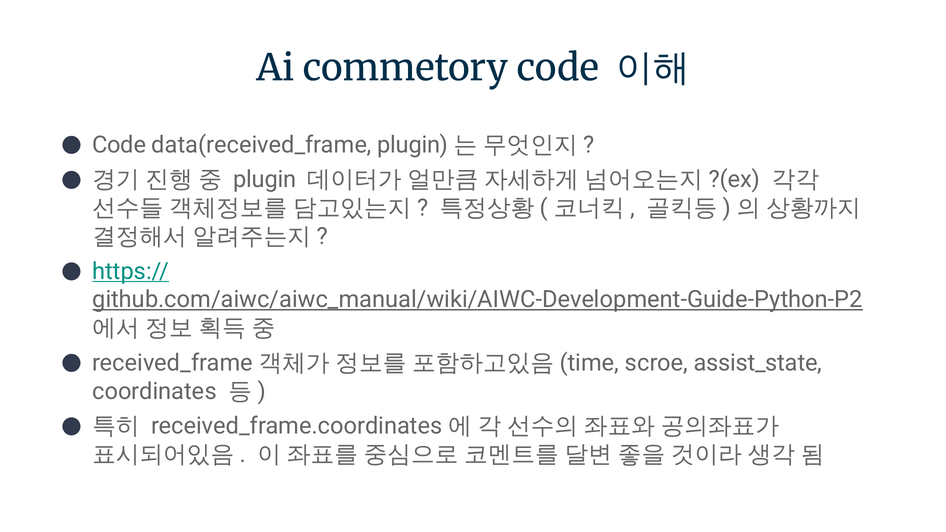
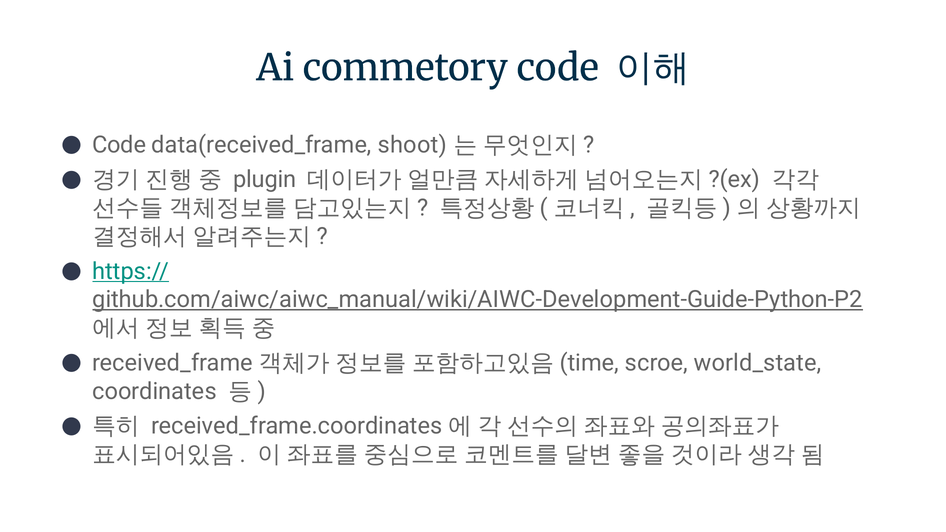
data(received_frame plugin: plugin -> shoot (412, 145)
assist_state: assist_state -> world_state (758, 363)
